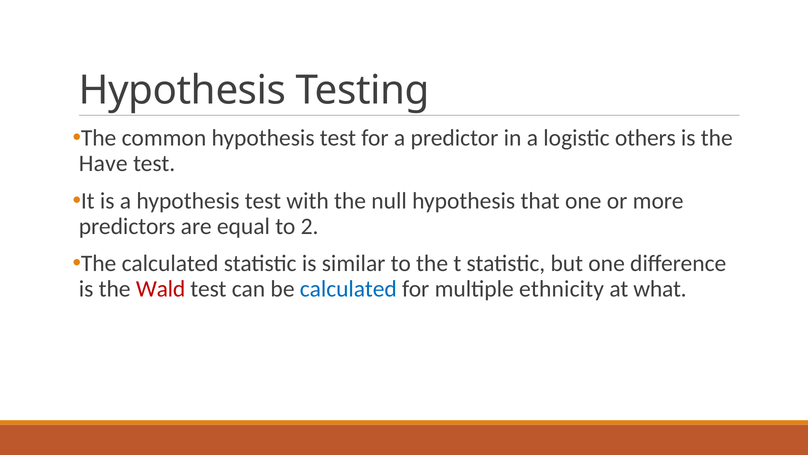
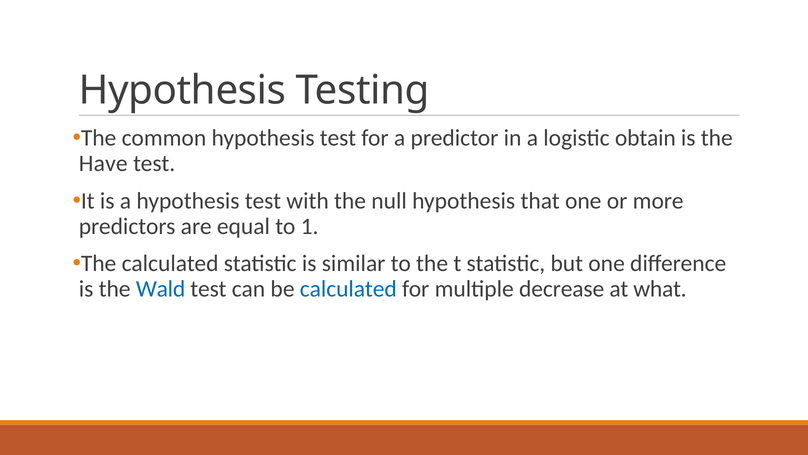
others: others -> obtain (645, 138)
2: 2 -> 1 (310, 226)
Wald colour: red -> blue (161, 289)
ethnicity: ethnicity -> decrease (562, 289)
